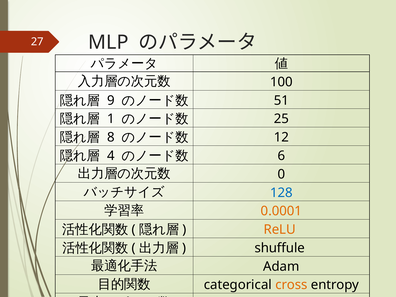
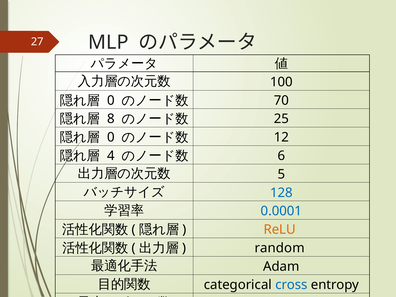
9: 9 -> 0 (111, 100)
51: 51 -> 70 (281, 100)
1: 1 -> 8 (111, 119)
8: 8 -> 0 (111, 137)
0: 0 -> 5 (281, 174)
0.0001 colour: orange -> blue (281, 211)
shuffule: shuffule -> random (280, 248)
cross colour: orange -> blue (291, 285)
